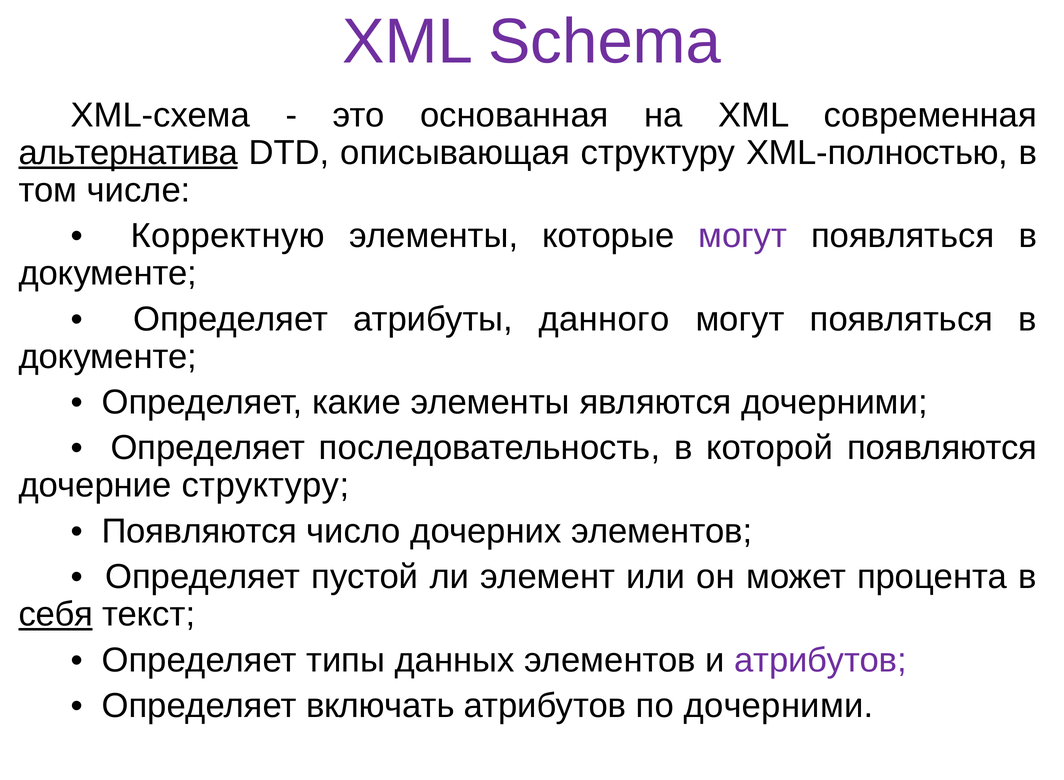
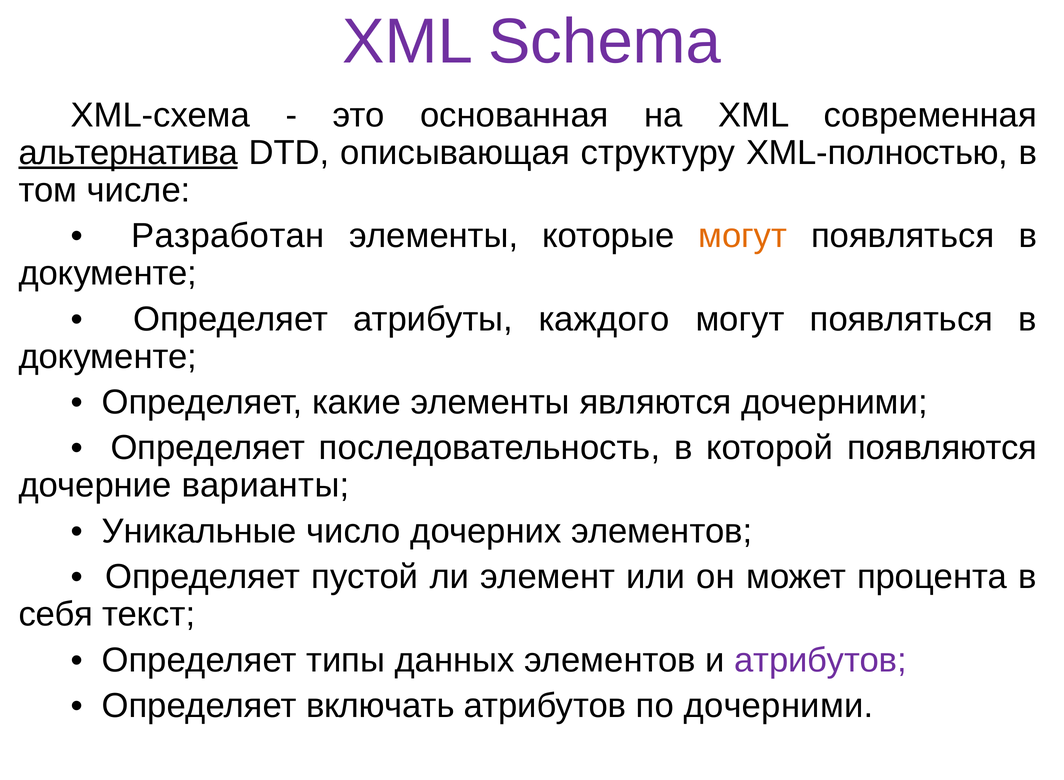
Корректную: Корректную -> Разработан (228, 236)
могут colour: purple -> orange (743, 236)
данного: данного -> каждого (604, 319)
дочерние структуру: структуру -> варианты (265, 485)
Появляются: Появляются -> Уникальные (199, 531)
себя underline: present -> none (56, 614)
